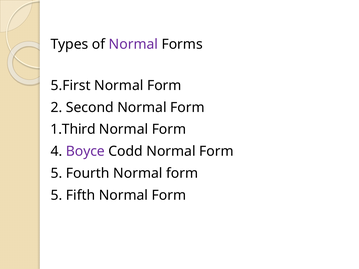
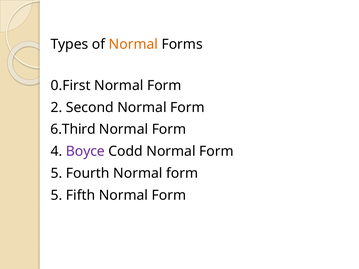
Normal colour: purple -> orange (133, 44)
5.First: 5.First -> 0.First (71, 86)
1.Third: 1.Third -> 6.Third (73, 130)
